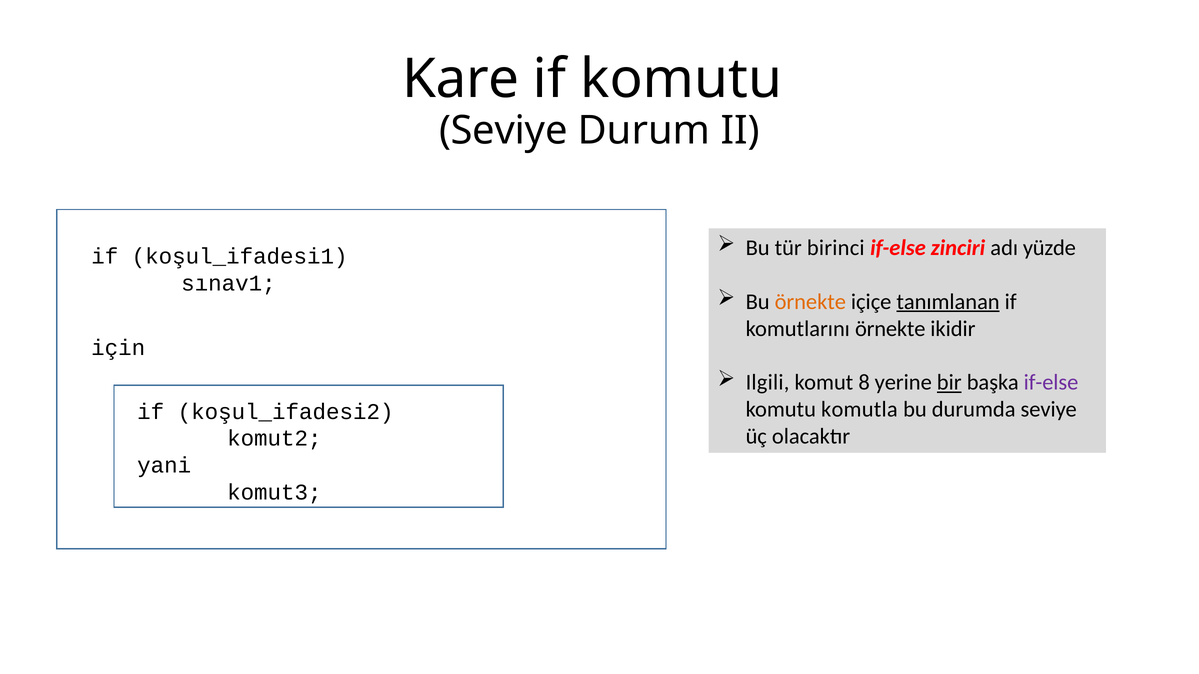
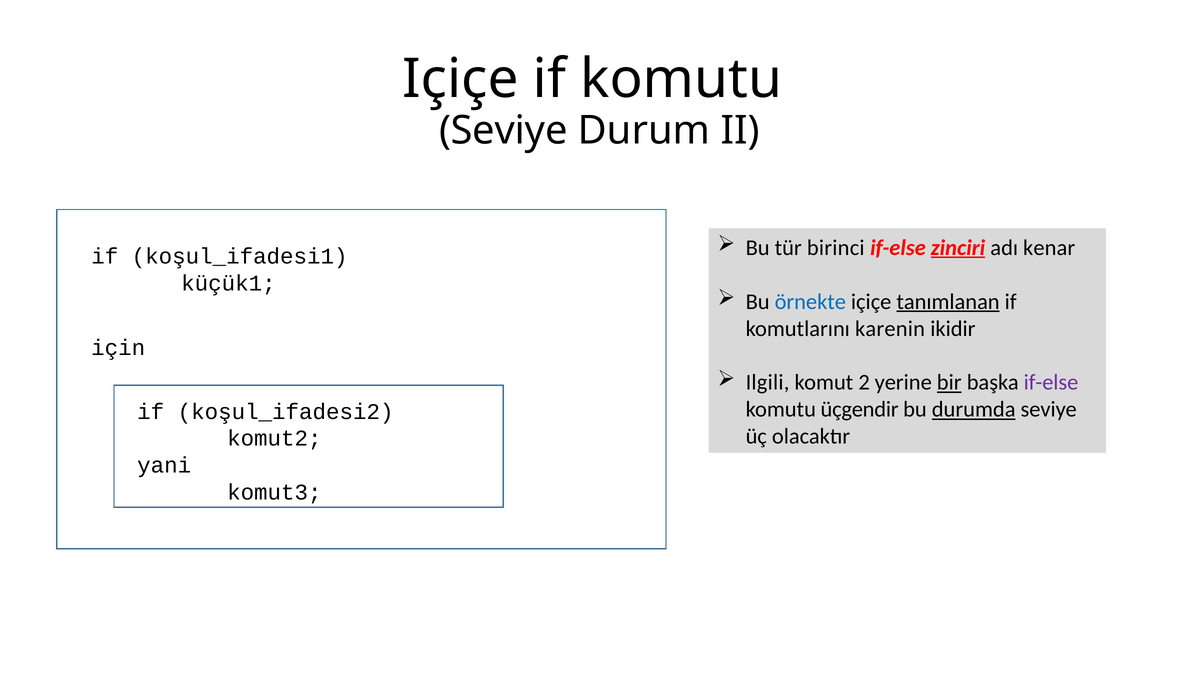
Kare: Kare -> Içiçe (460, 79)
zinciri underline: none -> present (958, 248)
yüzde: yüzde -> kenar (1049, 248)
sınav1: sınav1 -> küçük1 (228, 284)
örnekte colour: orange -> blue (810, 302)
komutlarını örnekte: örnekte -> karenin (890, 329)
8: 8 -> 2 (864, 383)
komutla: komutla -> üçgendir (860, 410)
durumda underline: none -> present (974, 410)
